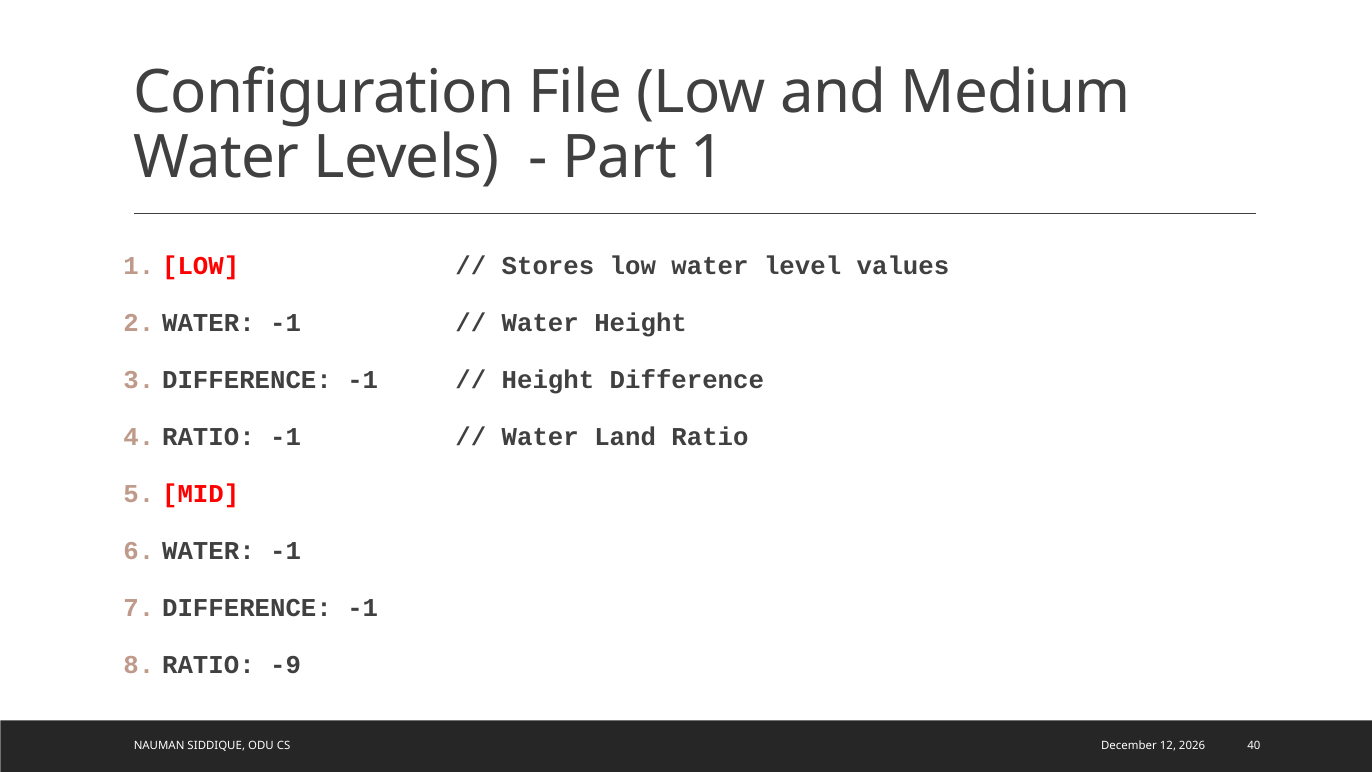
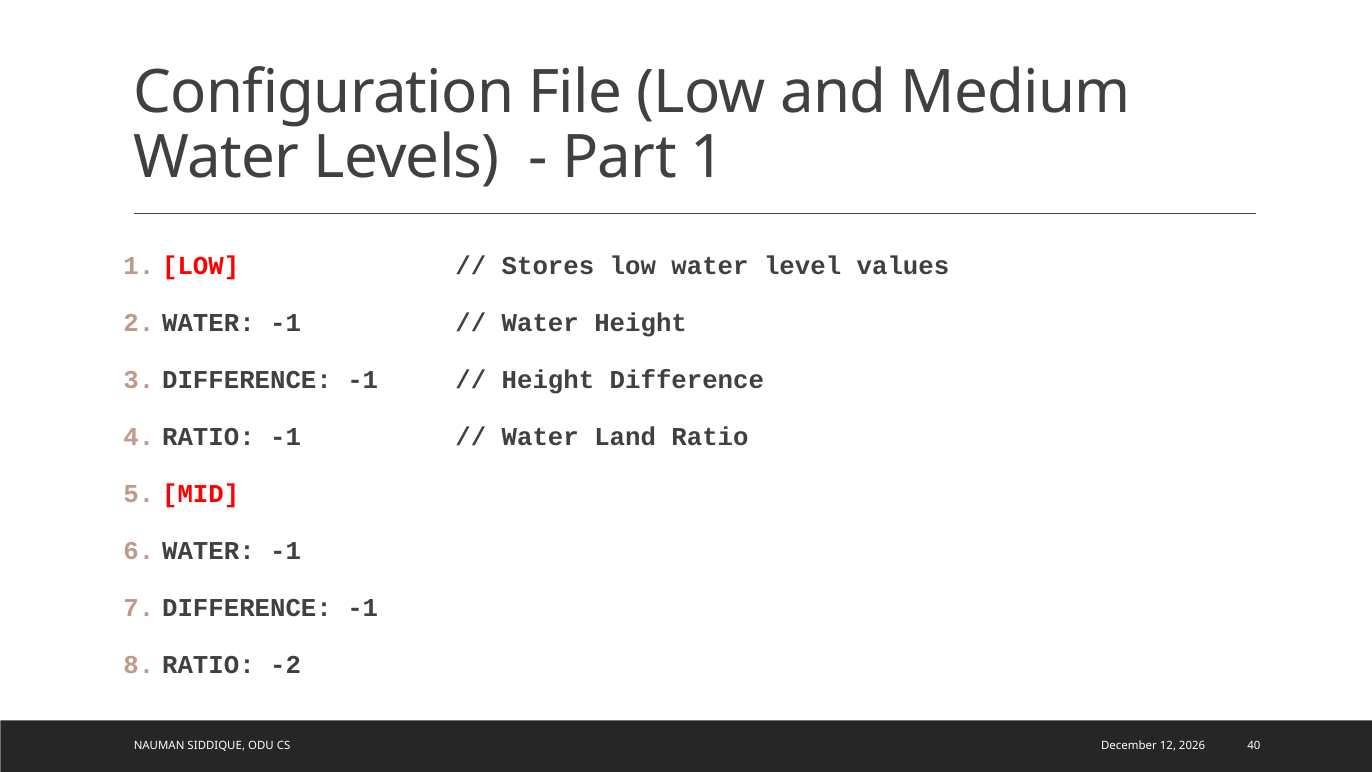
-9: -9 -> -2 (286, 665)
